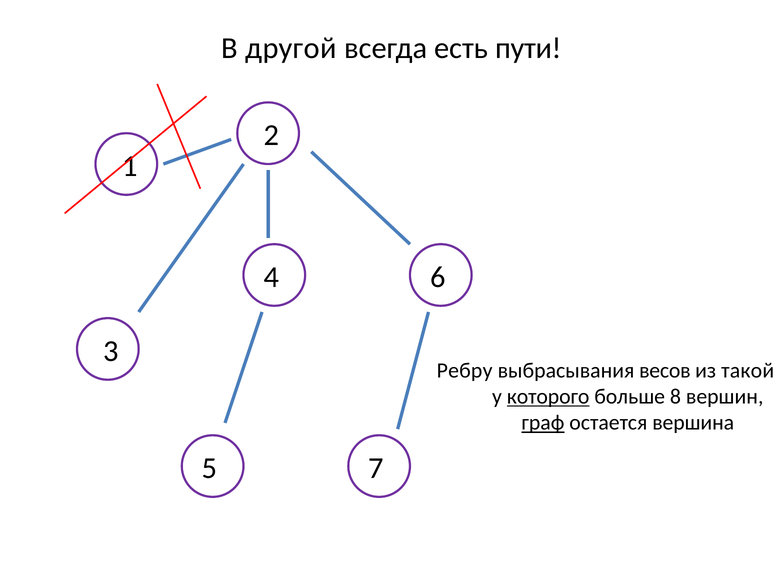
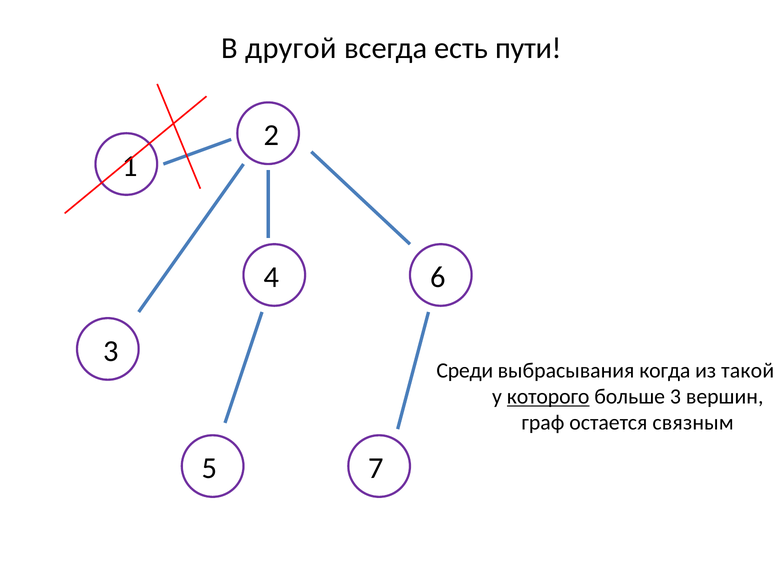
Ребру: Ребру -> Среди (465, 371)
весов: весов -> когда (665, 371)
больше 8: 8 -> 3 (675, 397)
граф underline: present -> none (543, 423)
вершина: вершина -> связным (693, 423)
